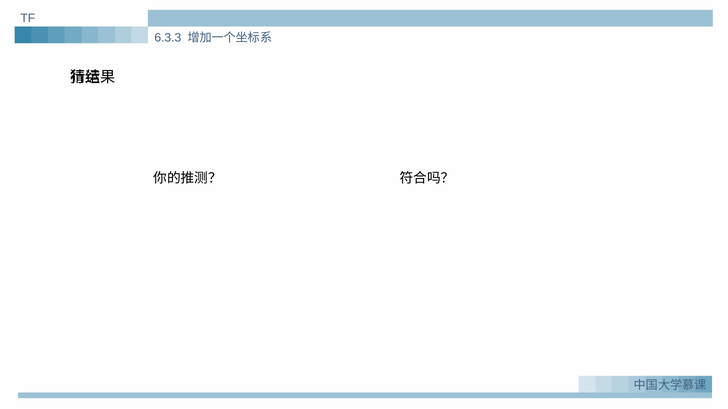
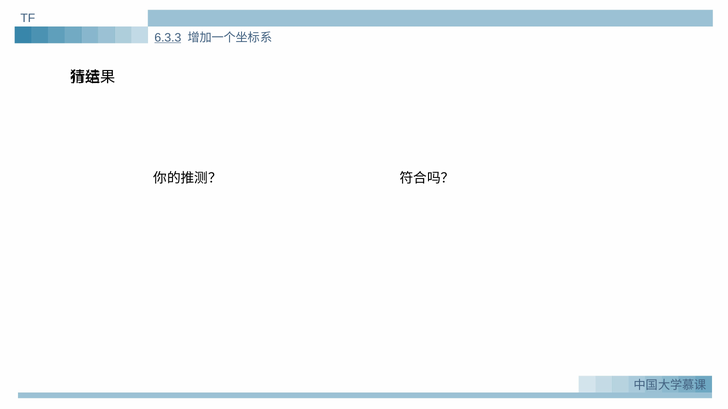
6.3.3 underline: none -> present (168, 38)
